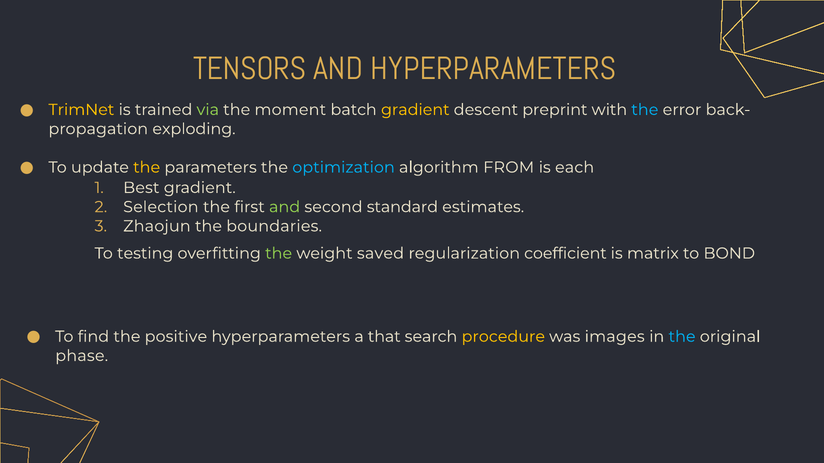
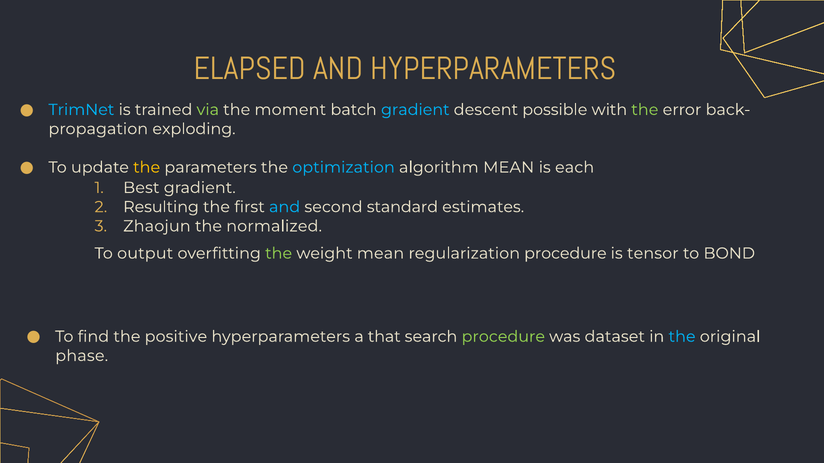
TENSORS: TENSORS -> ELAPSED (250, 69)
TrimNet colour: yellow -> light blue (81, 110)
gradient colour: yellow -> light blue (415, 110)
preprint: preprint -> possible (555, 110)
the colour: light blue -> light green (645, 110)
algorithm FROM: FROM -> MEAN (509, 168)
Selection: Selection -> Resulting (161, 207)
and colour: light green -> light blue (285, 207)
boundaries: boundaries -> normalized (274, 226)
testing: testing -> output (145, 254)
weight saved: saved -> mean (380, 254)
regularization coefficient: coefficient -> procedure (565, 254)
matrix: matrix -> tensor (653, 254)
procedure colour: yellow -> light green (503, 337)
images: images -> dataset (615, 337)
